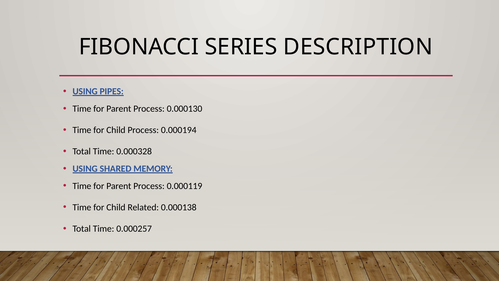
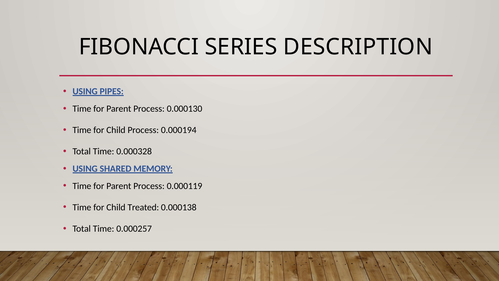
Related: Related -> Treated (143, 207)
